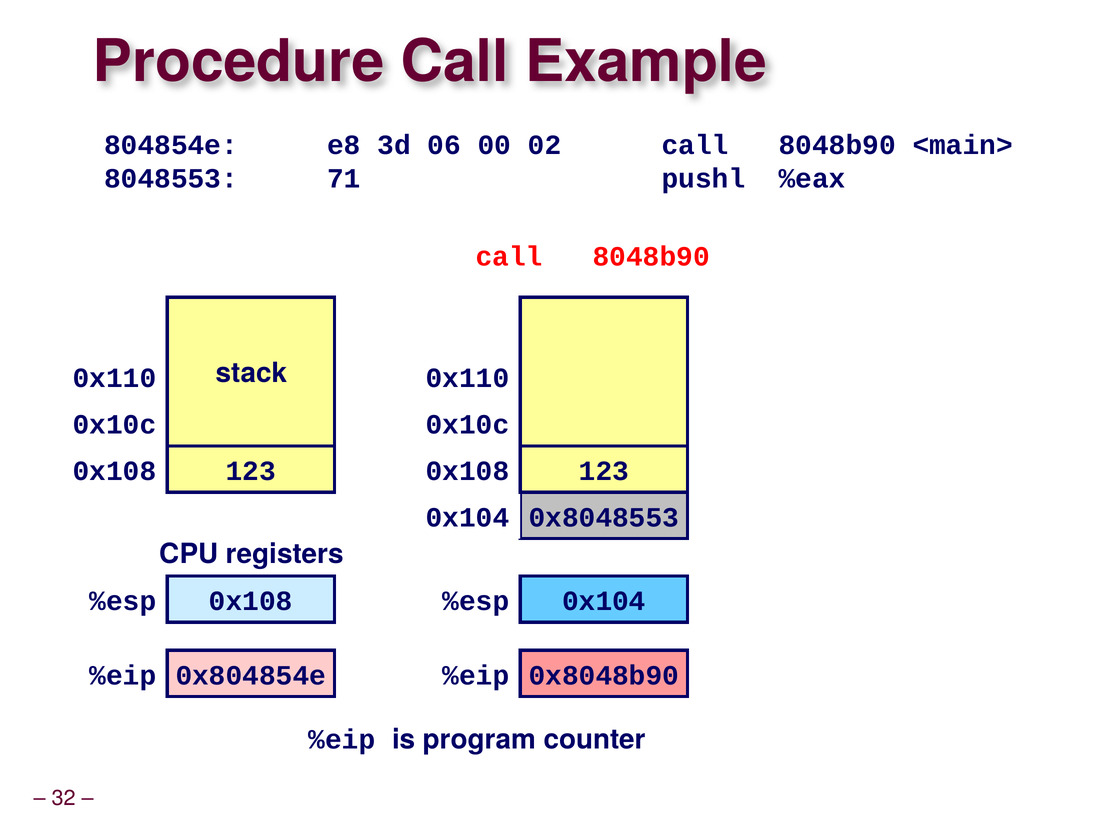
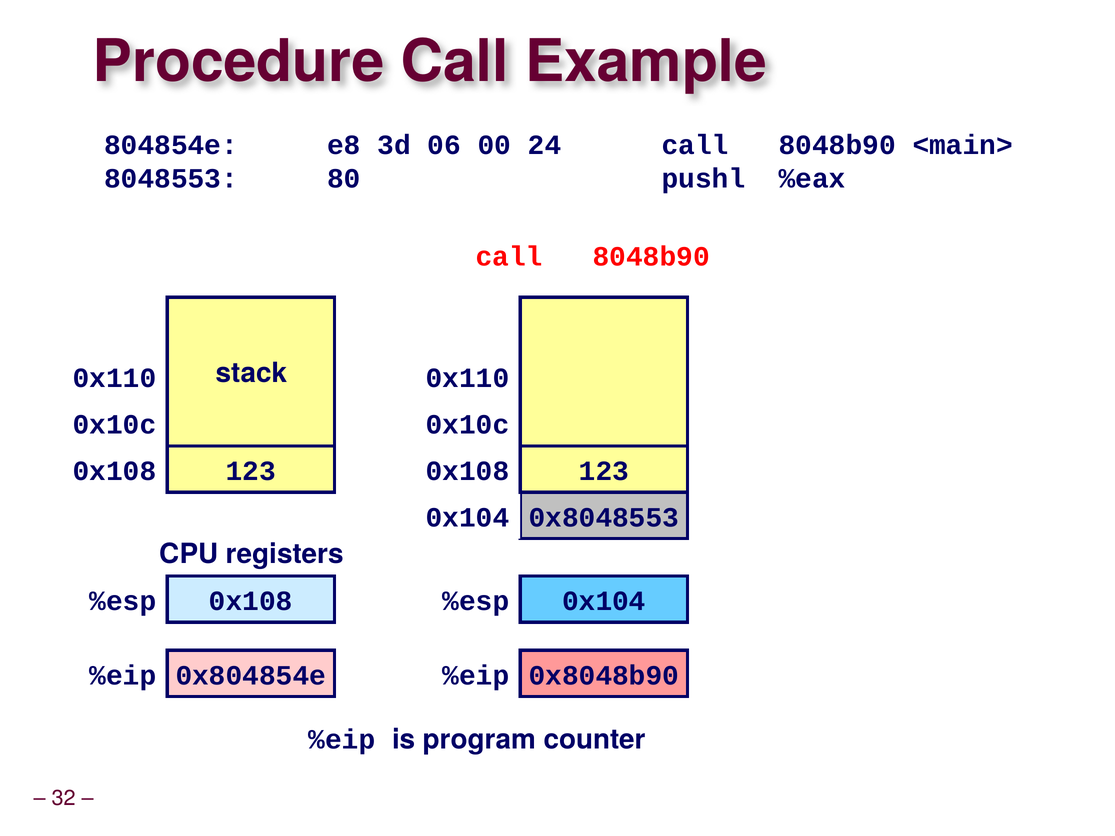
02: 02 -> 24 (545, 145)
71: 71 -> 80 (344, 178)
